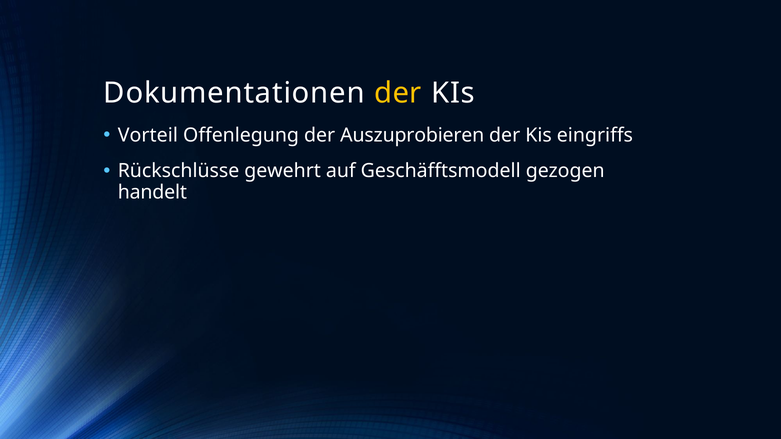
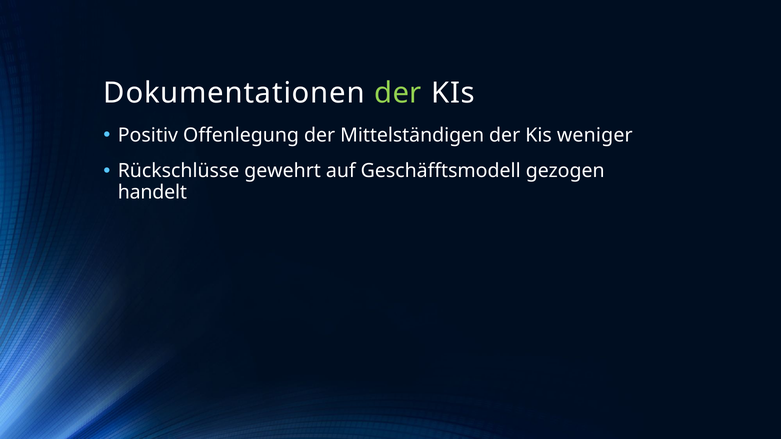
der colour: yellow -> light green (398, 93)
Vorteil: Vorteil -> Positiv (148, 135)
Auszuprobieren: Auszuprobieren -> Mittelständigen (412, 135)
eingriffs: eingriffs -> weniger (595, 135)
